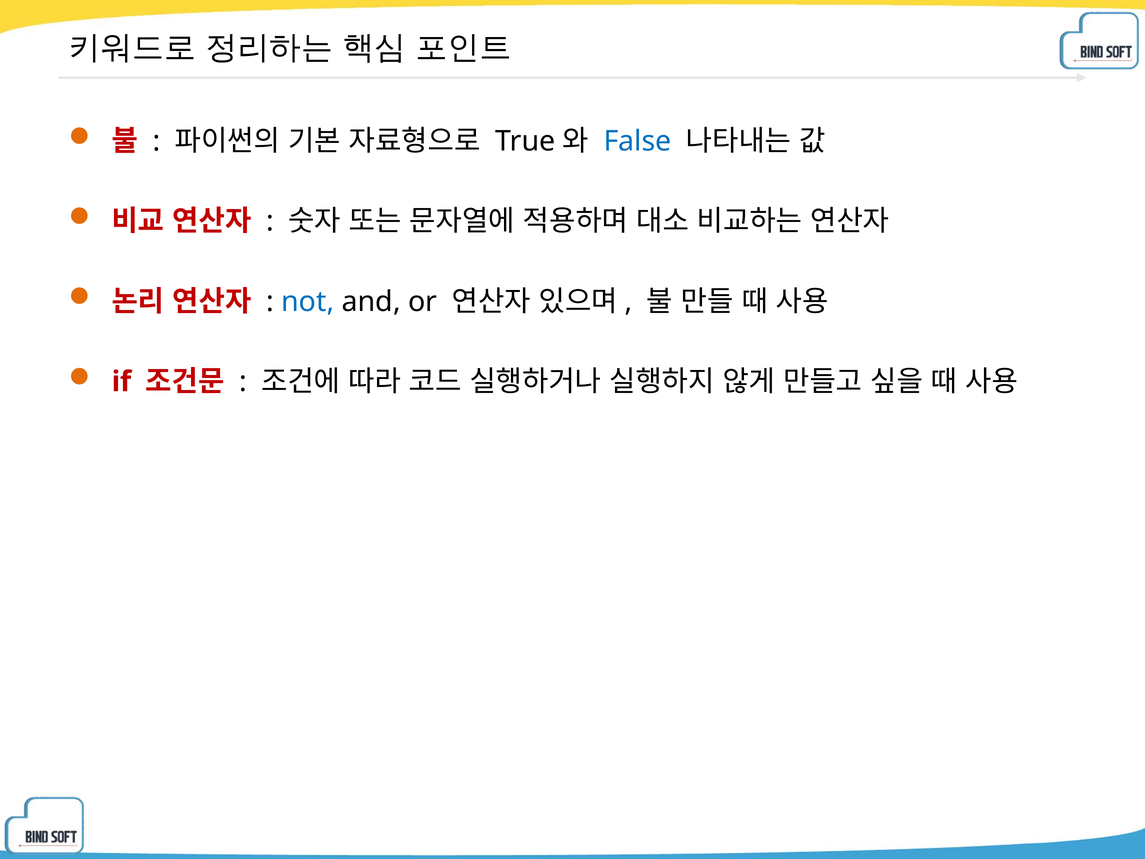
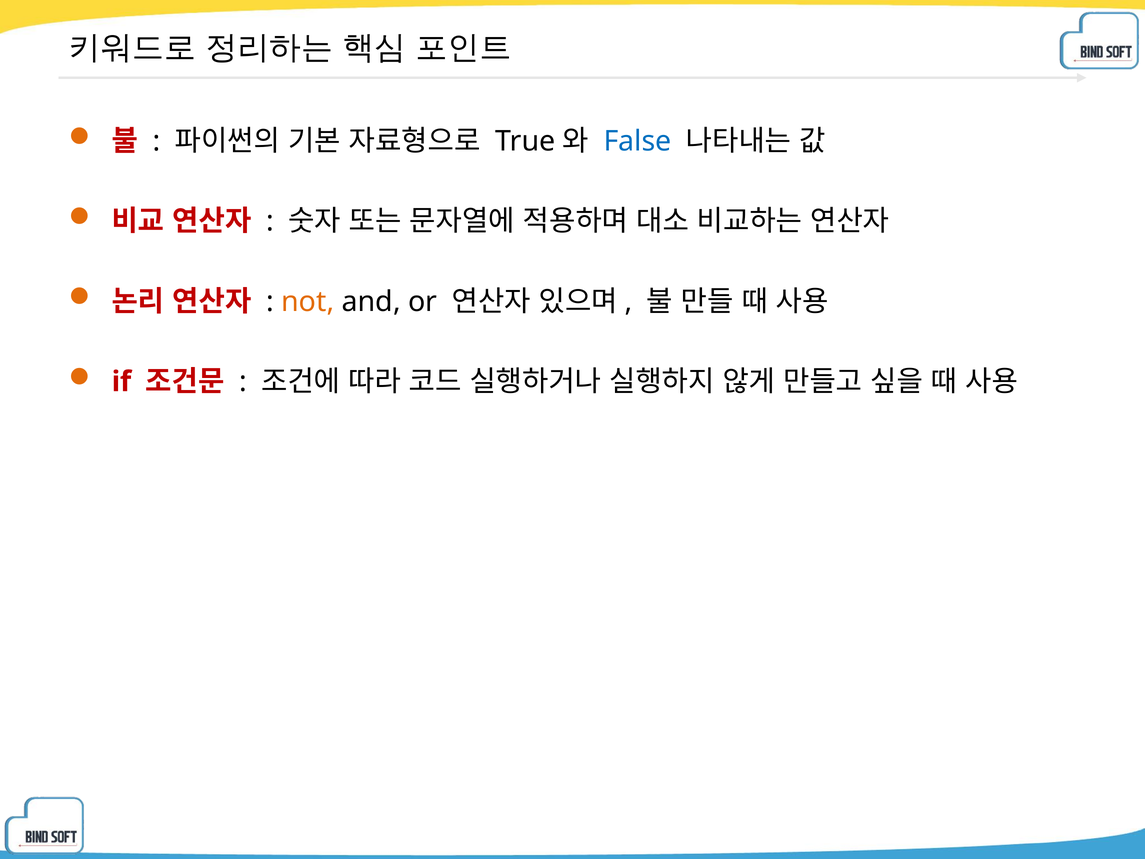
not colour: blue -> orange (308, 302)
